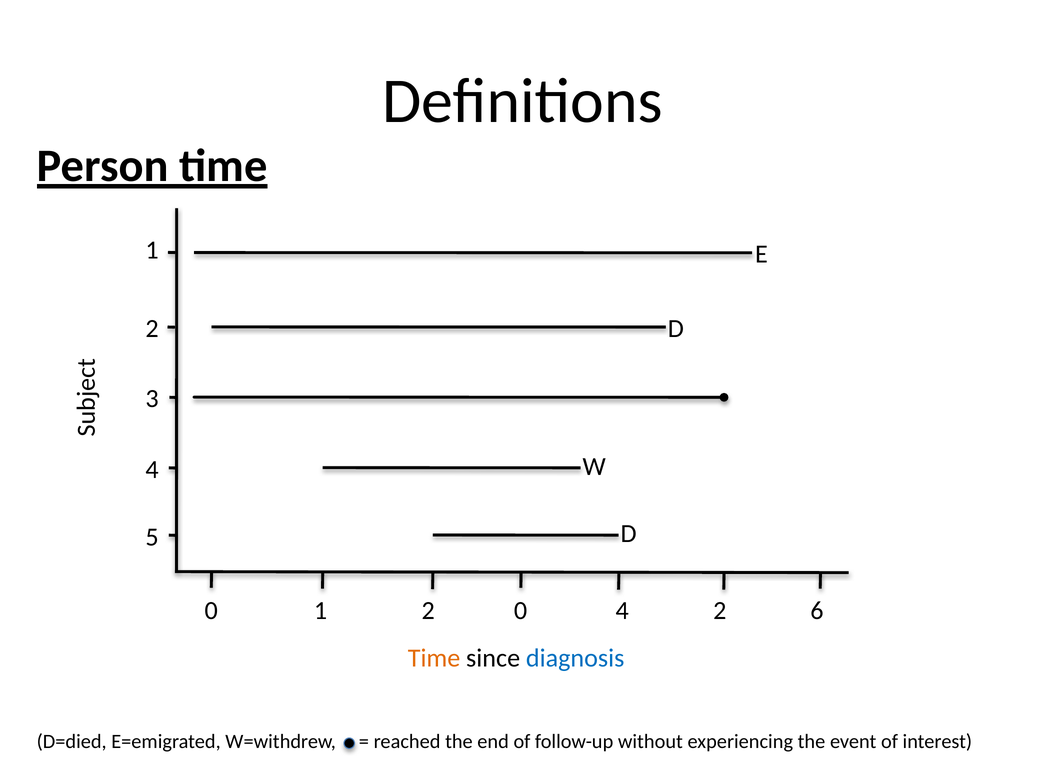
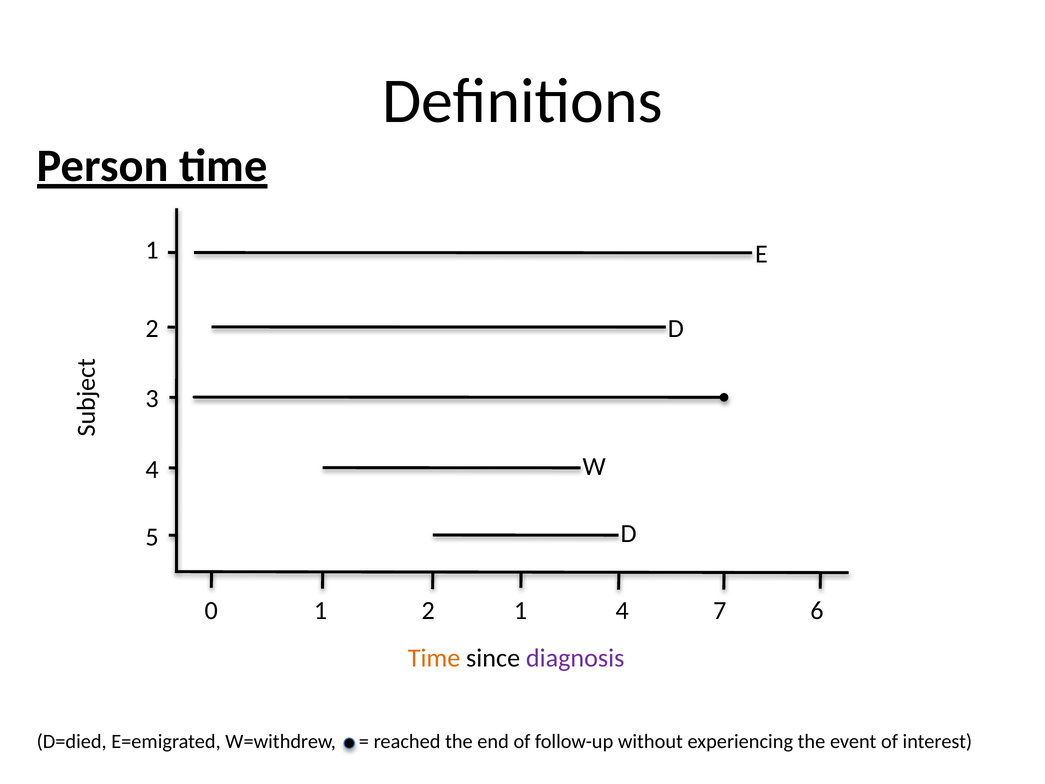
2 0: 0 -> 1 (521, 610)
4 2: 2 -> 7 (720, 610)
diagnosis colour: blue -> purple (575, 658)
